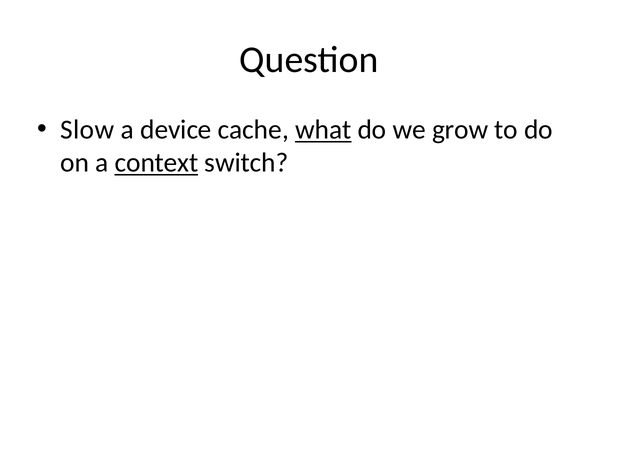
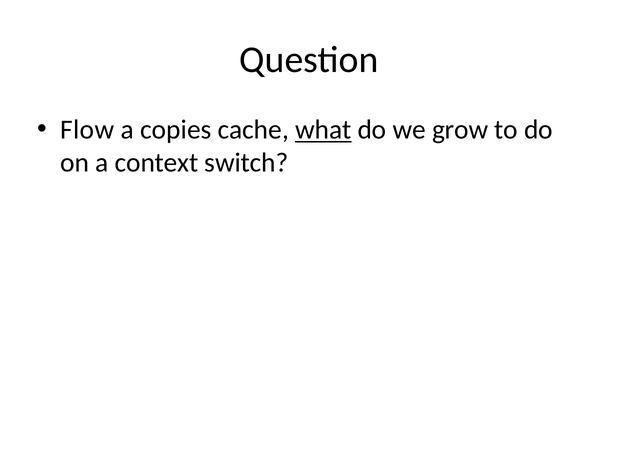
Slow: Slow -> Flow (87, 130)
device: device -> copies (176, 130)
context underline: present -> none (156, 163)
